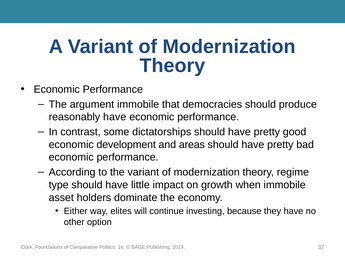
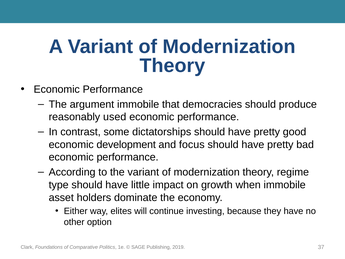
reasonably have: have -> used (115, 117)
areas: areas -> focus (192, 144)
